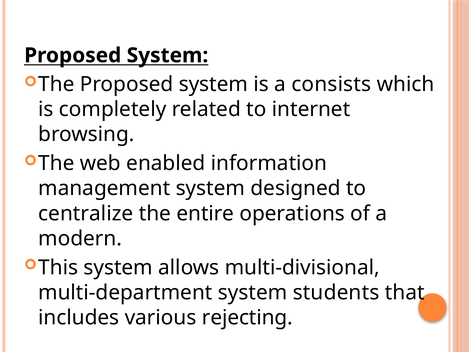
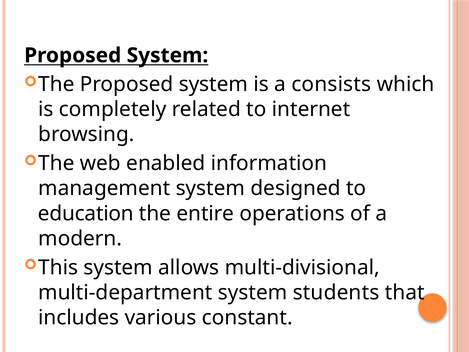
centralize: centralize -> education (86, 213)
rejecting: rejecting -> constant (247, 317)
